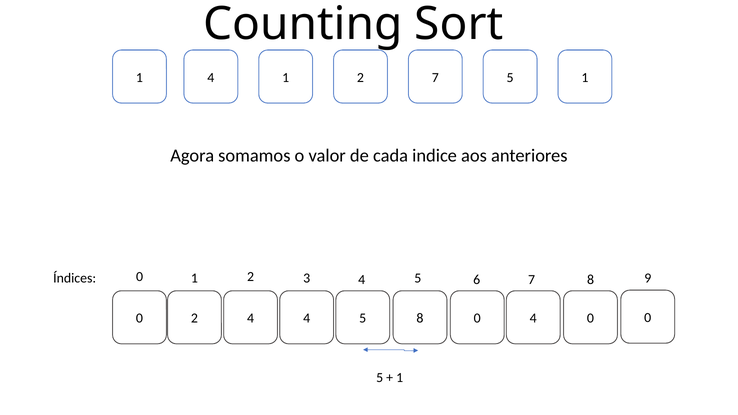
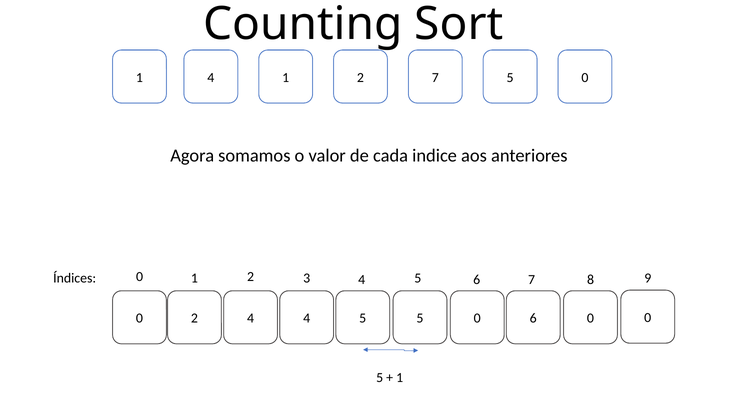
7 5 1: 1 -> 0 (585, 77)
5 8: 8 -> 5 (420, 318)
0 4: 4 -> 6 (533, 318)
